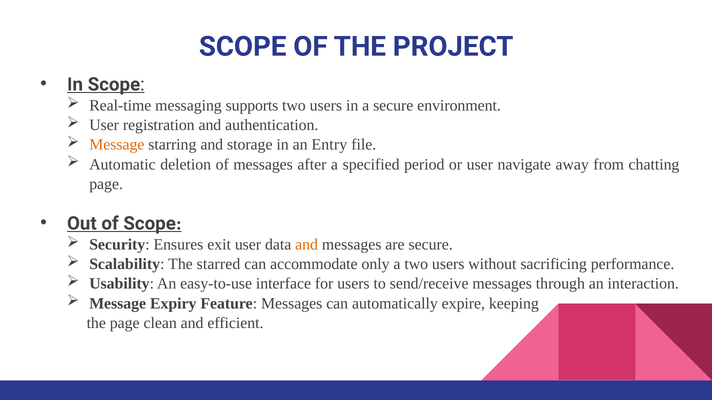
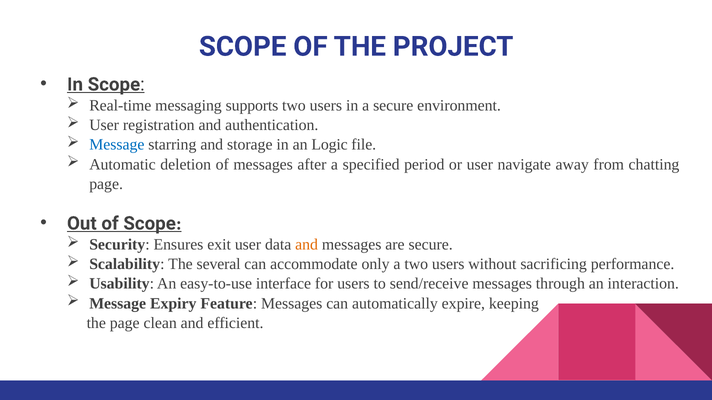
Message colour: orange -> blue (117, 145)
Entry: Entry -> Logic (330, 145)
starred: starred -> several (219, 265)
